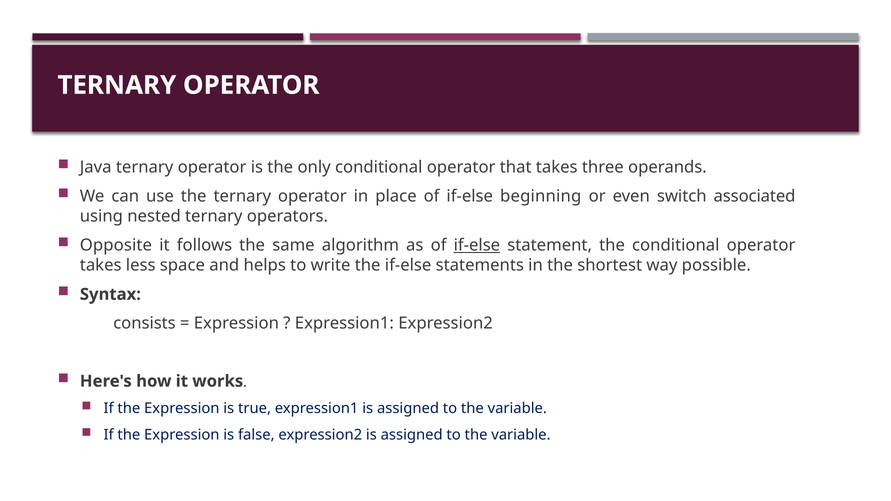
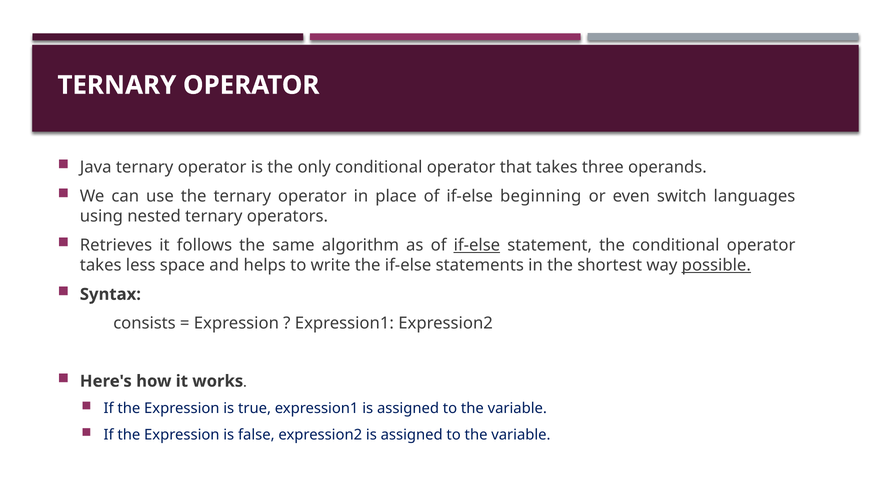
associated: associated -> languages (754, 196)
Opposite: Opposite -> Retrieves (116, 245)
possible underline: none -> present (716, 265)
